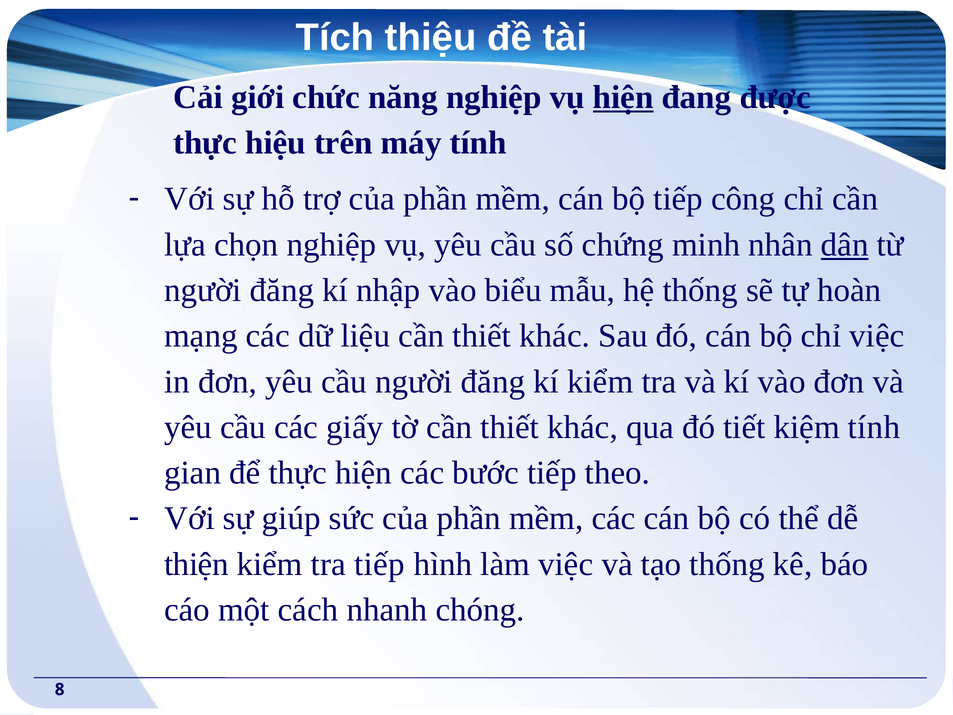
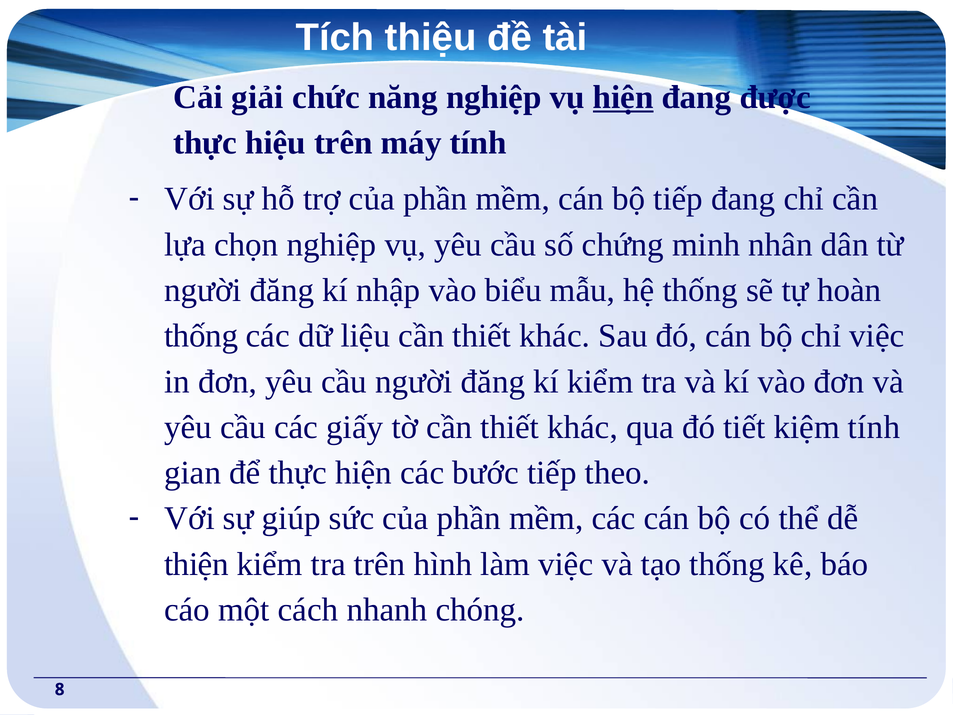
giới: giới -> giải (257, 97)
tiếp công: công -> đang (743, 199)
dân underline: present -> none (845, 245)
mạng: mạng -> thống (201, 336)
tra tiếp: tiếp -> trên (380, 564)
